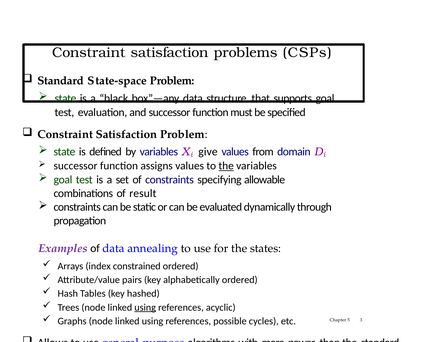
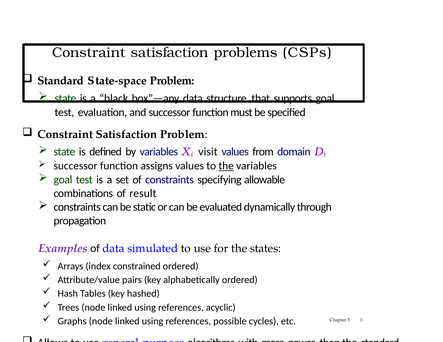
give: give -> visit (208, 152)
annealing: annealing -> simulated (153, 249)
using underline: present -> none (145, 308)
